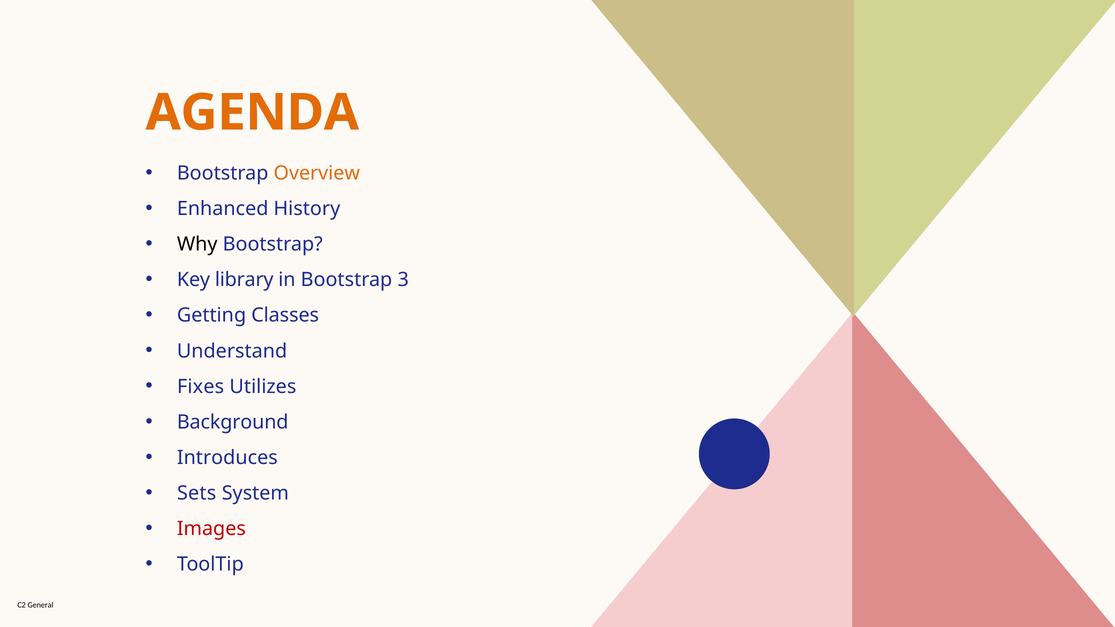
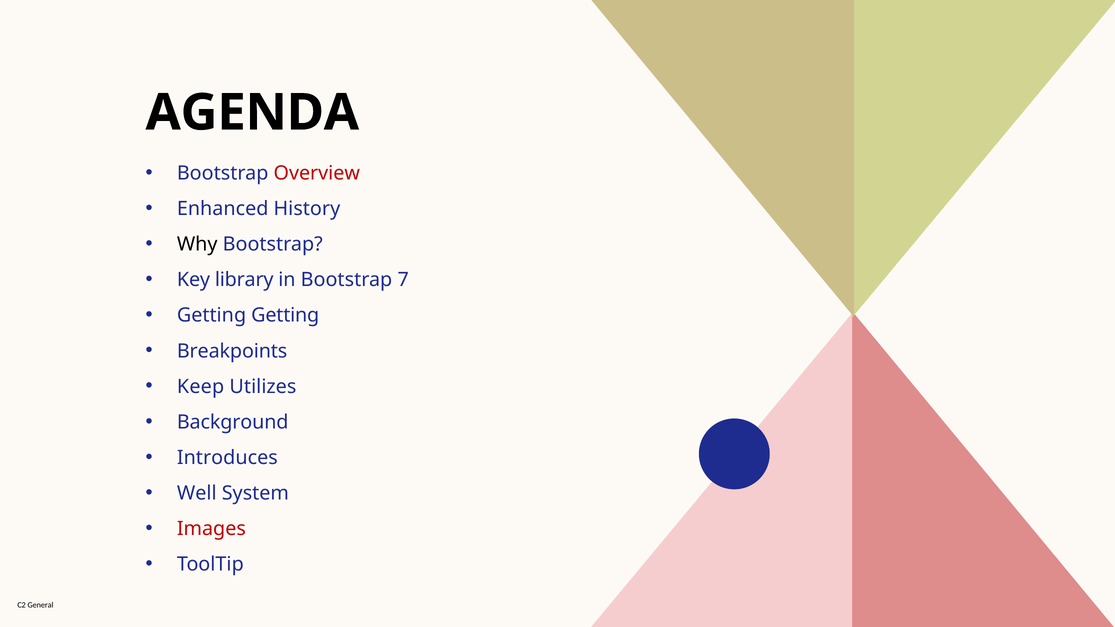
AGENDA colour: orange -> black (252, 113)
Overview colour: orange -> red (317, 173)
3: 3 -> 7 (403, 280)
Getting Classes: Classes -> Getting (285, 316)
Understand: Understand -> Breakpoints (232, 351)
Fixes: Fixes -> Keep (201, 387)
Sets: Sets -> Well (197, 493)
